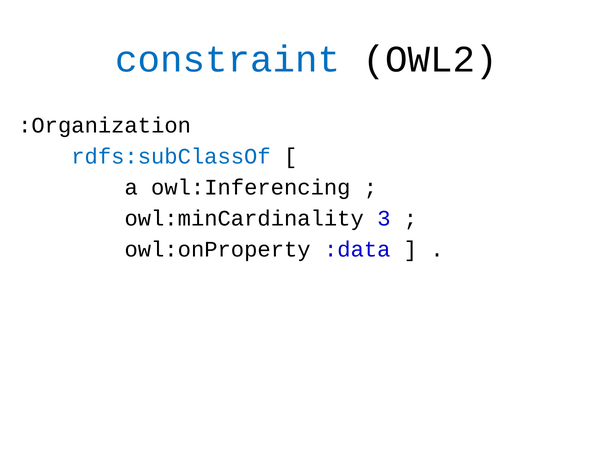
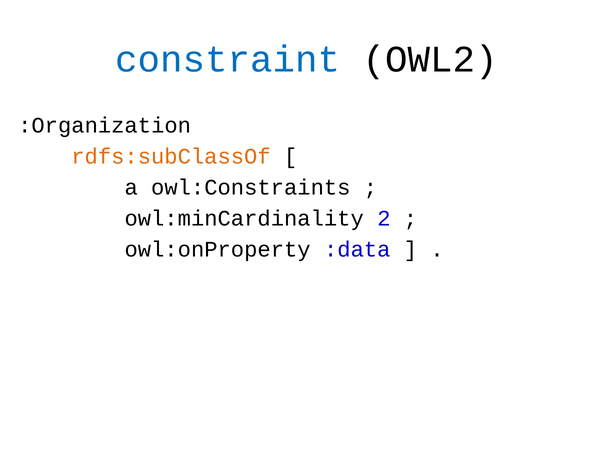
rdfs:subClassOf colour: blue -> orange (171, 156)
owl:Inferencing: owl:Inferencing -> owl:Constraints (251, 187)
3: 3 -> 2 (384, 218)
